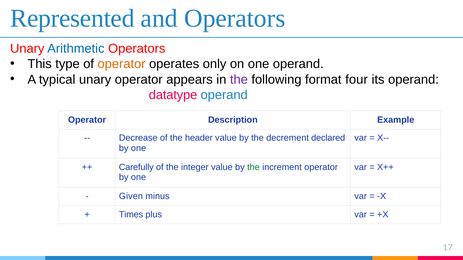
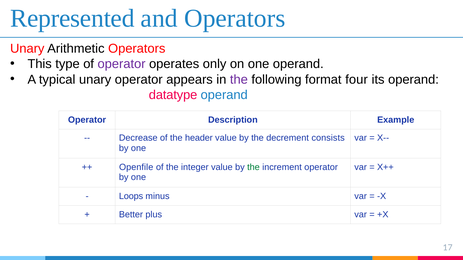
Arithmetic colour: blue -> black (76, 49)
operator colour: orange -> purple (122, 64)
declared: declared -> consists (328, 138)
Carefully: Carefully -> Openfile (136, 167)
Given: Given -> Loops (131, 197)
Times: Times -> Better (131, 215)
